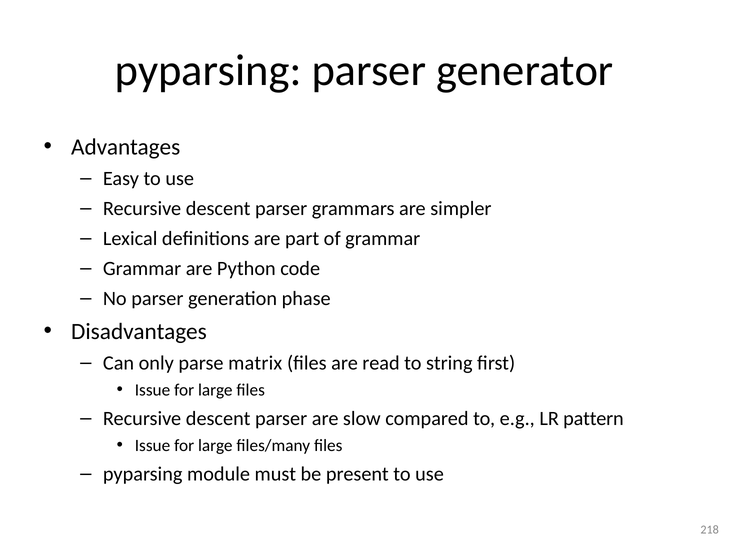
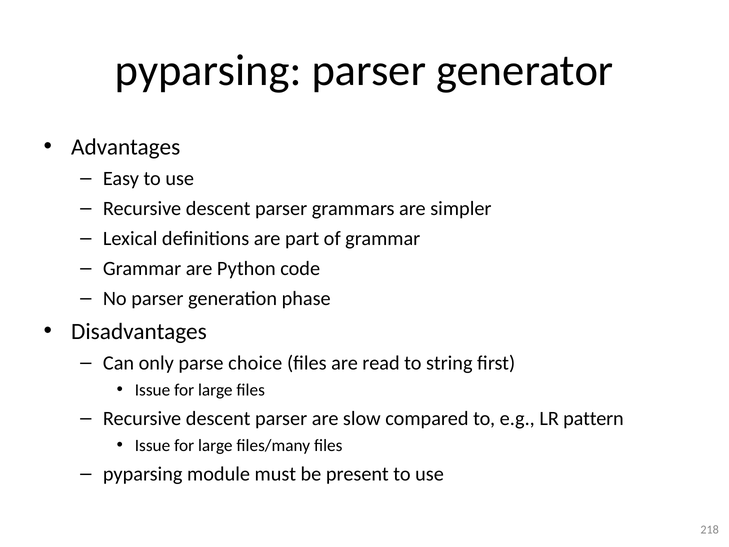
matrix: matrix -> choice (255, 363)
